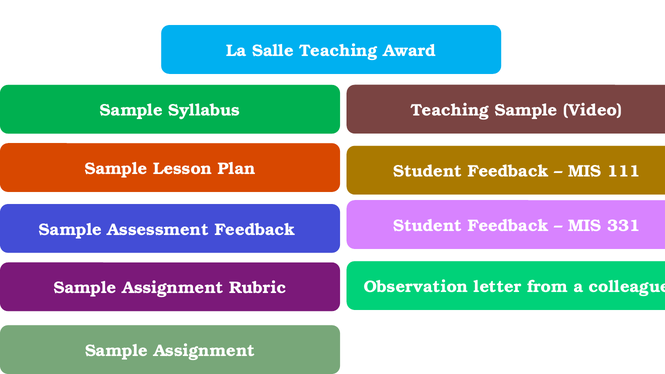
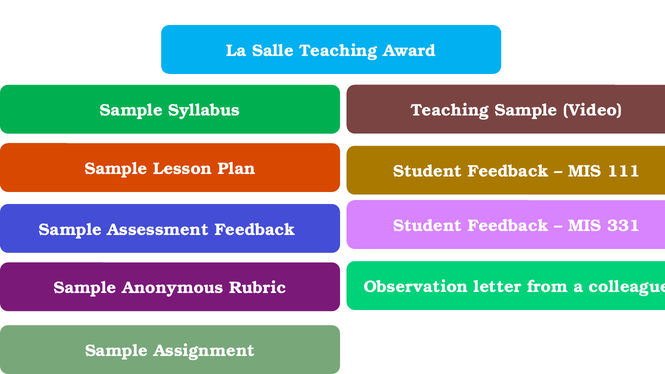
Assignment: Assignment -> Anonymous (173, 288)
